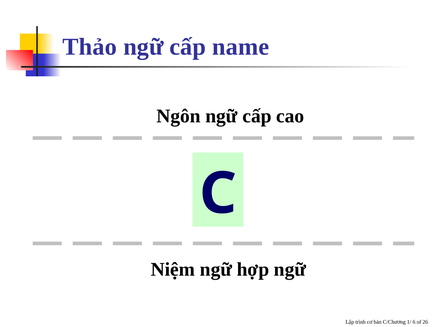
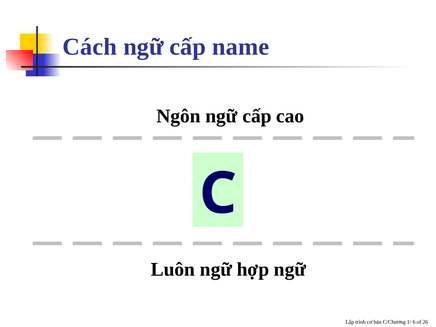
Thảo: Thảo -> Cách (90, 47)
Niệm: Niệm -> Luôn (173, 269)
